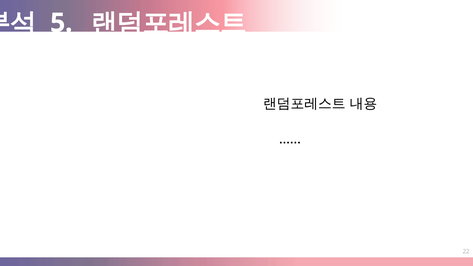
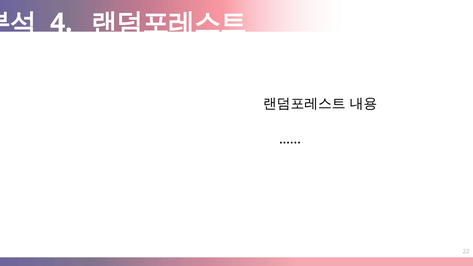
5: 5 -> 4 (61, 23)
